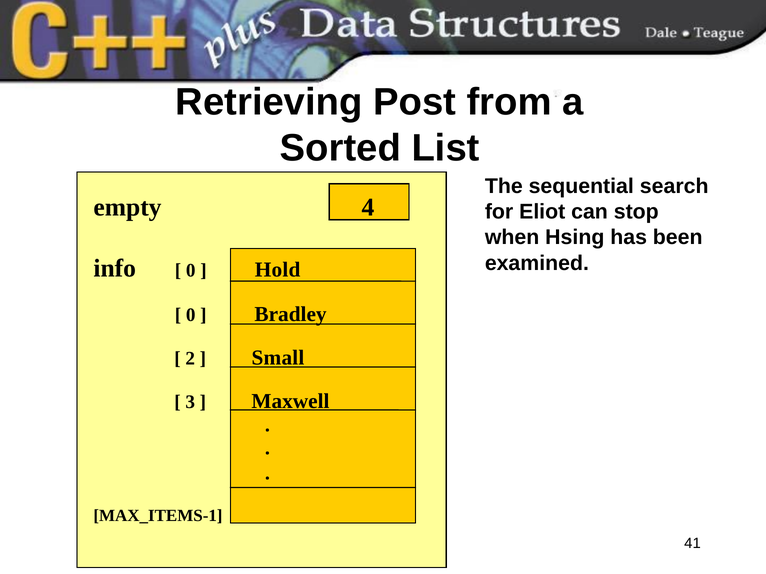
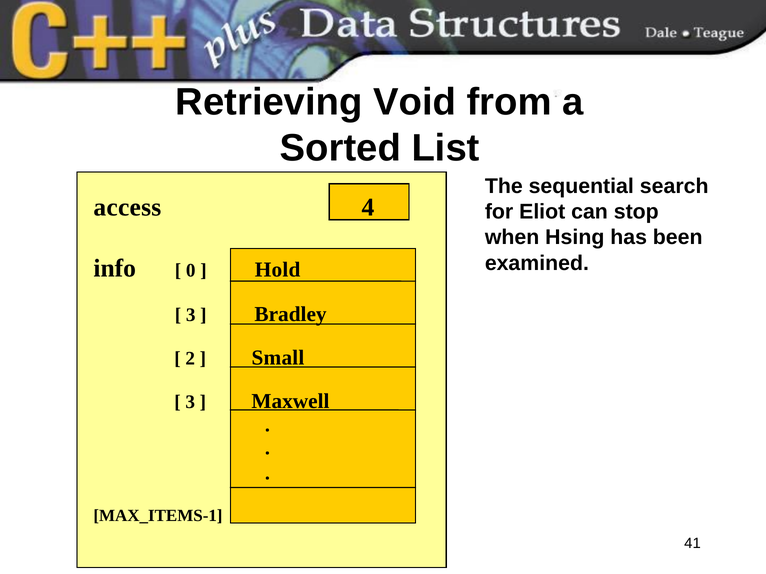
Post: Post -> Void (415, 102)
empty: empty -> access (127, 208)
0: 0 -> 3 (191, 315)
